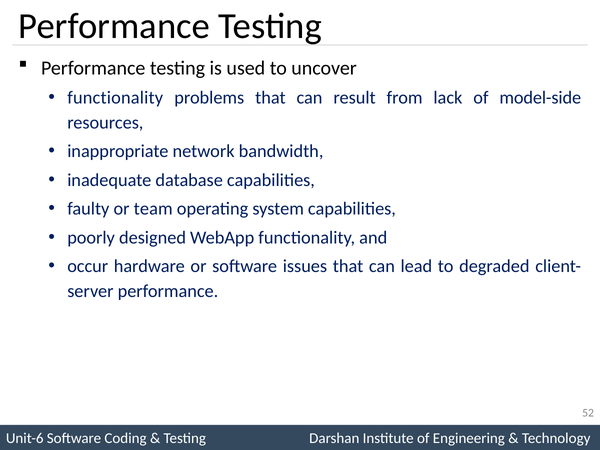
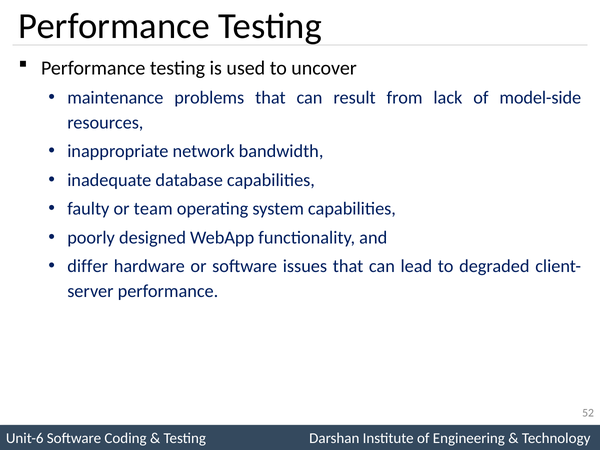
functionality: functionality -> maintenance (115, 98)
occur: occur -> differ (88, 266)
